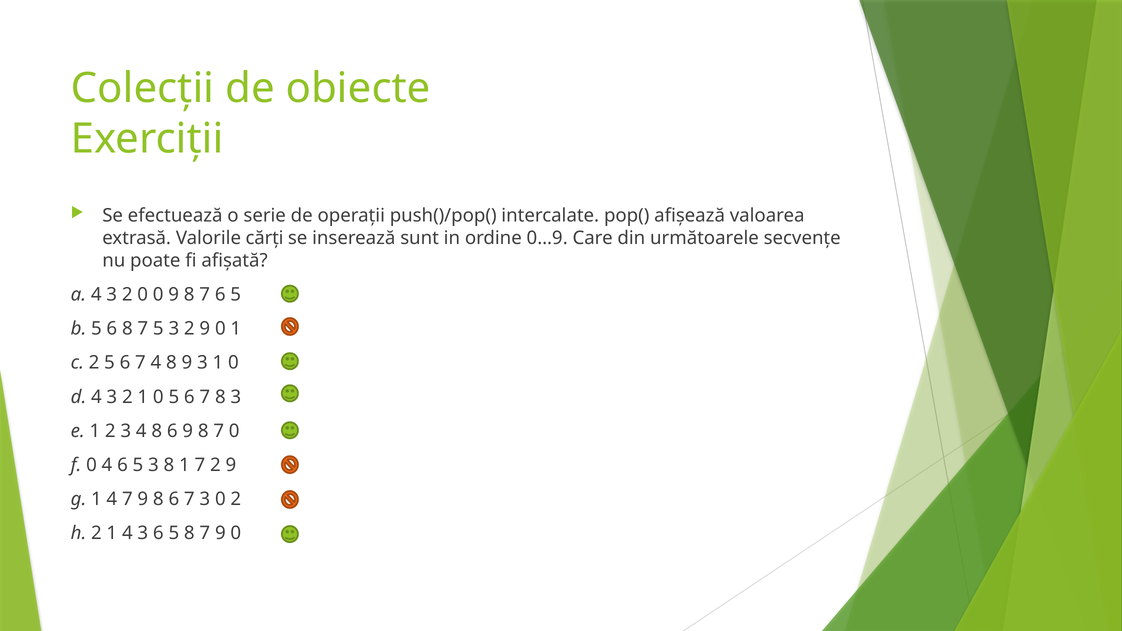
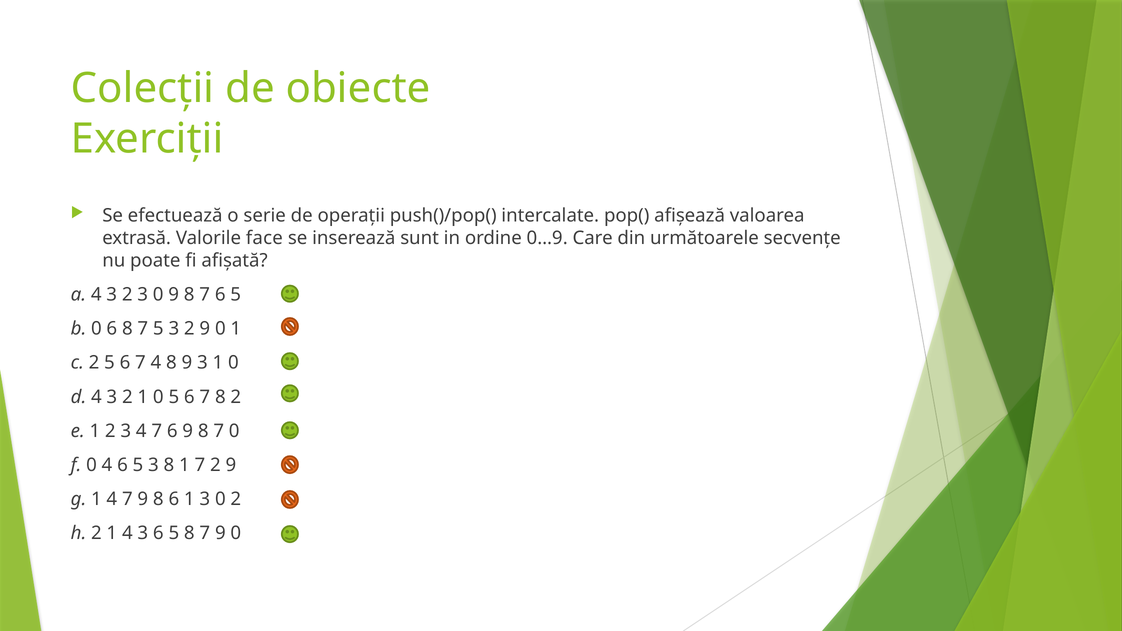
cărți: cărți -> face (264, 238)
3 2 0: 0 -> 3 (143, 295)
b 5: 5 -> 0 (96, 329)
8 3: 3 -> 2 (236, 397)
3 4 8: 8 -> 7 (157, 431)
8 6 7: 7 -> 1 (189, 499)
